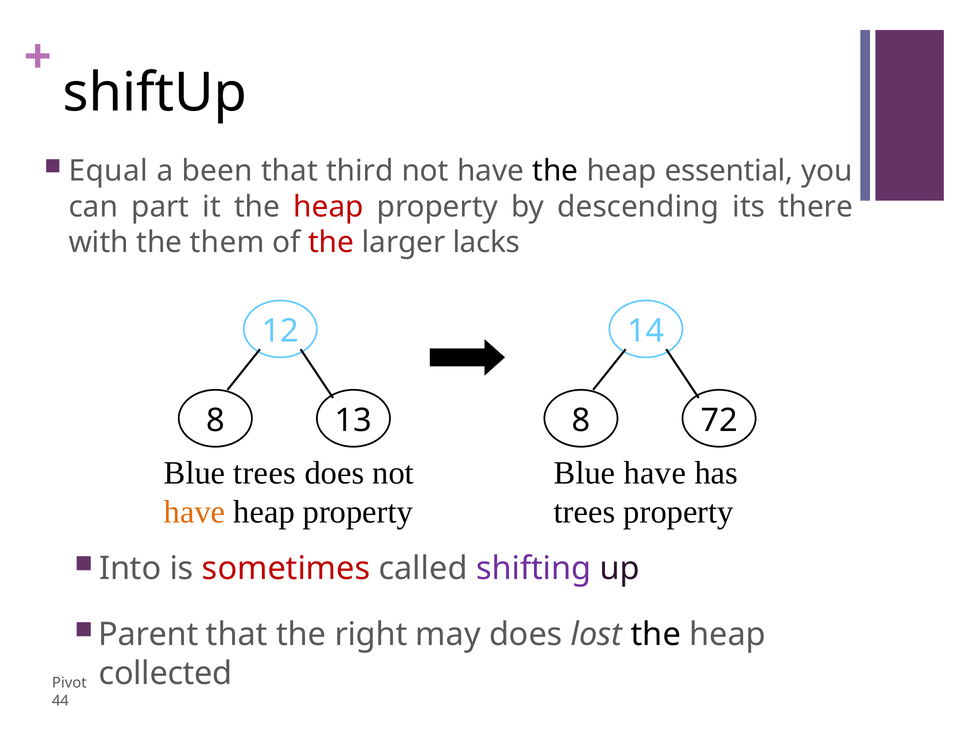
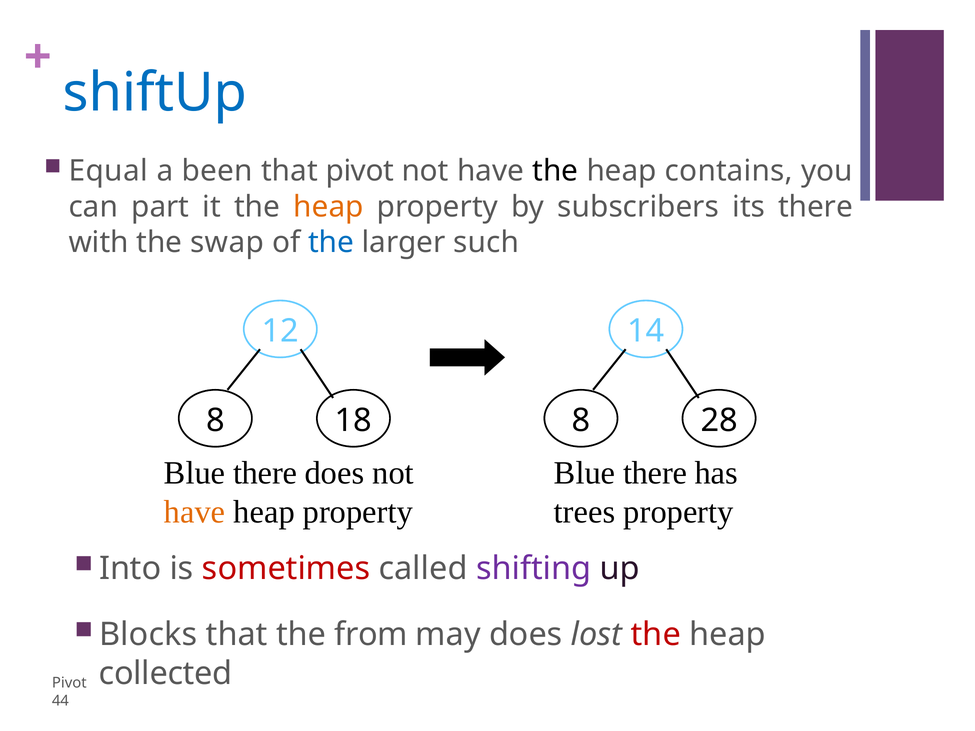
shiftUp colour: black -> blue (155, 93)
that third: third -> pivot (360, 171)
essential: essential -> contains (729, 171)
heap colour: red -> orange (328, 207)
descending: descending -> subscribers (638, 207)
them: them -> swap (227, 243)
the colour: red -> blue (331, 243)
lacks: lacks -> such (486, 243)
13: 13 -> 18 (353, 421)
72: 72 -> 28 (719, 421)
trees: trees -> there (265, 473)
have: have -> there (655, 473)
Parent: Parent -> Blocks (148, 635)
right: right -> from (371, 635)
the colour: black -> red (656, 635)
